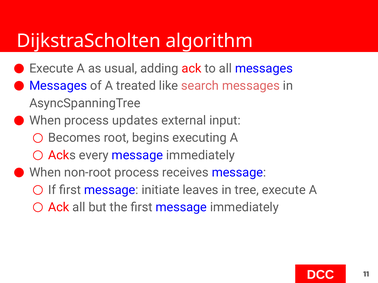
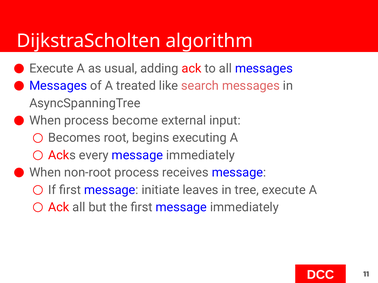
updates: updates -> become (135, 121)
